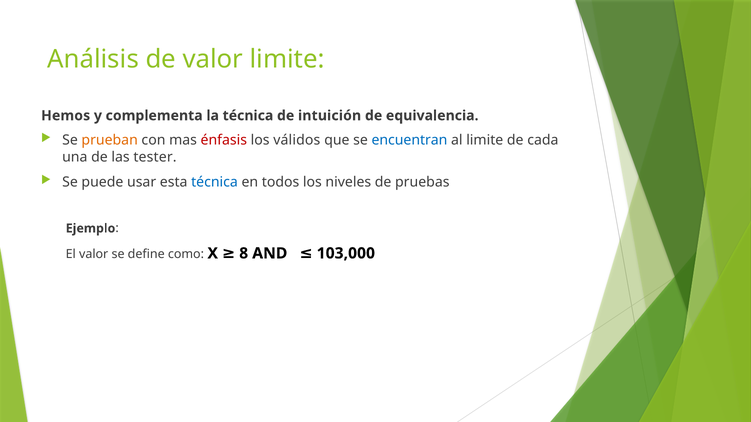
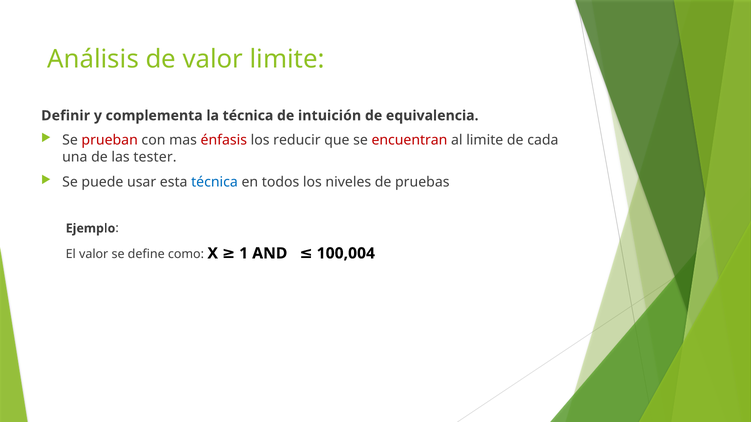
Hemos: Hemos -> Definir (66, 116)
prueban colour: orange -> red (110, 140)
válidos: válidos -> reducir (297, 140)
encuentran colour: blue -> red (409, 140)
8: 8 -> 1 (244, 254)
103,000: 103,000 -> 100,004 (346, 254)
